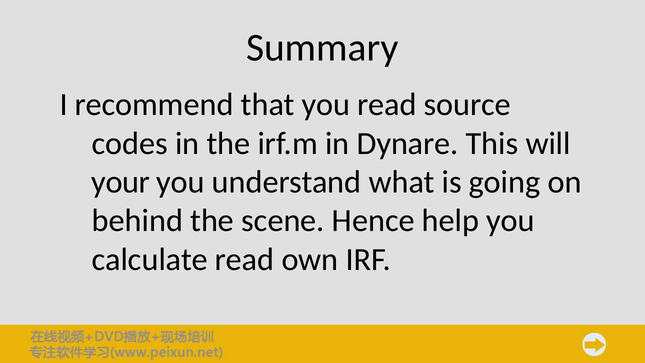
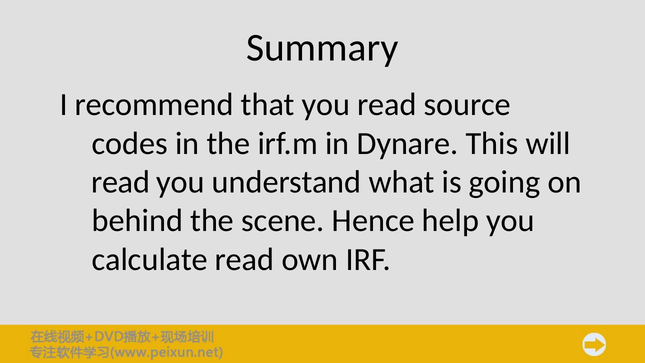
your: your -> read (121, 182)
